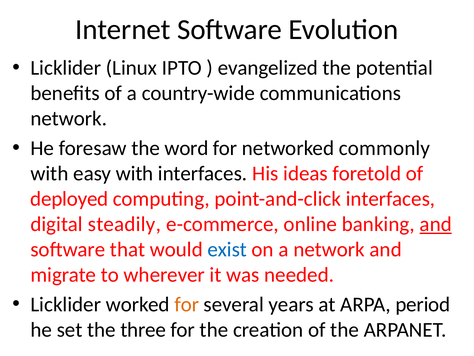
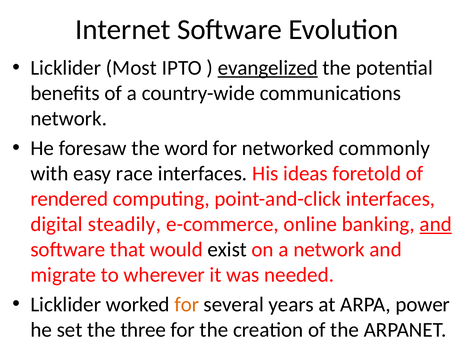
Linux: Linux -> Most (131, 68)
evangelized underline: none -> present (268, 68)
easy with: with -> race (134, 173)
deployed: deployed -> rendered (69, 199)
exist colour: blue -> black (227, 249)
period: period -> power (423, 304)
